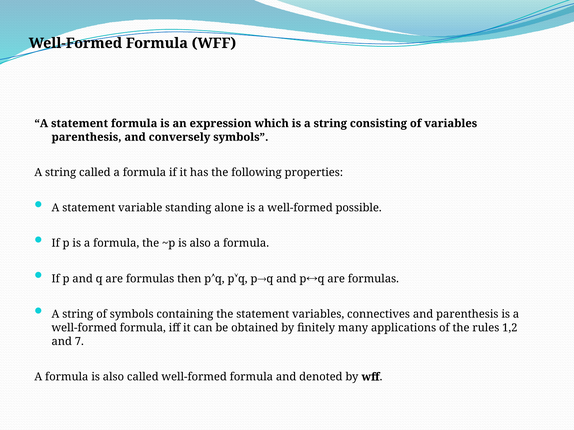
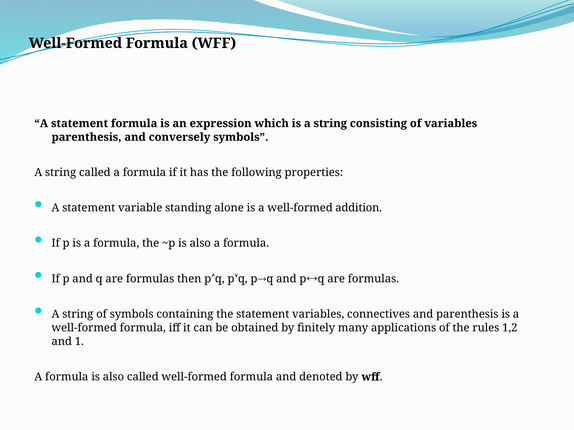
possible: possible -> addition (359, 208)
7: 7 -> 1 (79, 342)
